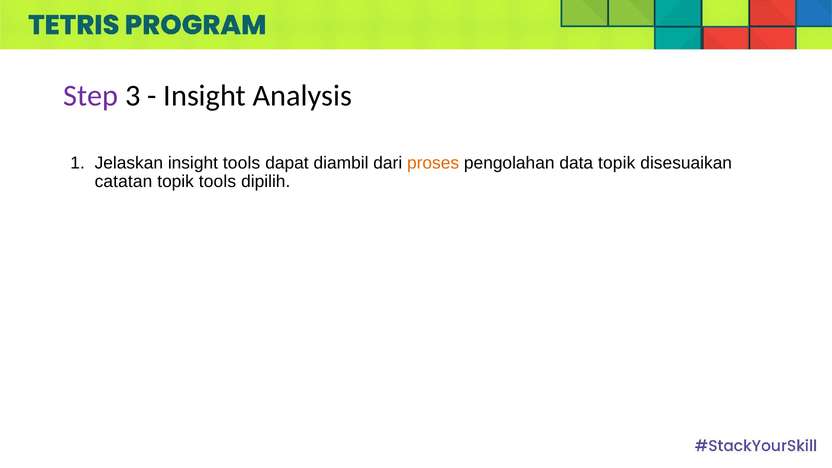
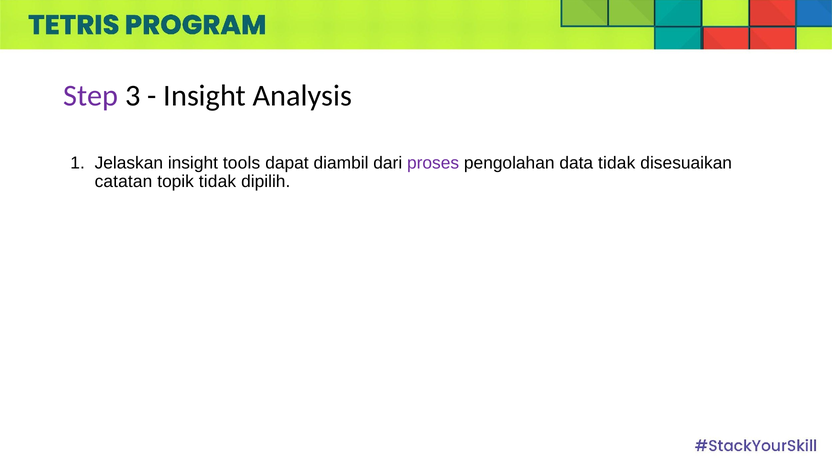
proses colour: orange -> purple (433, 163)
data topik: topik -> tidak (617, 163)
topik tools: tools -> tidak (217, 182)
